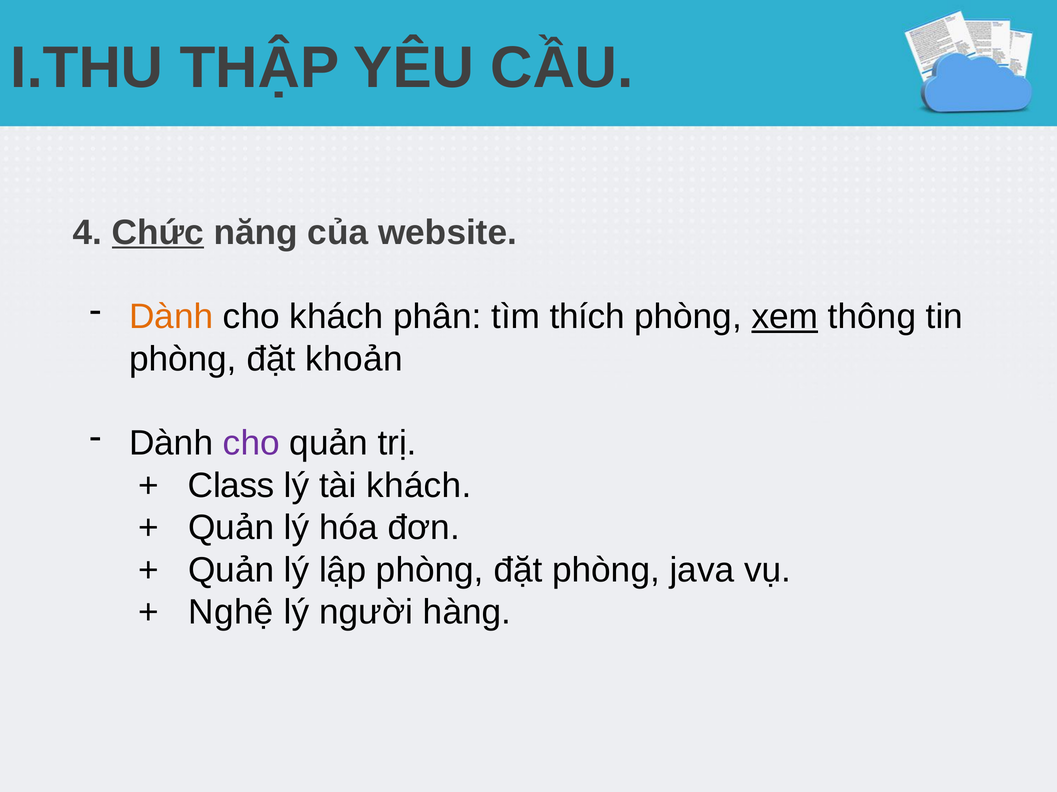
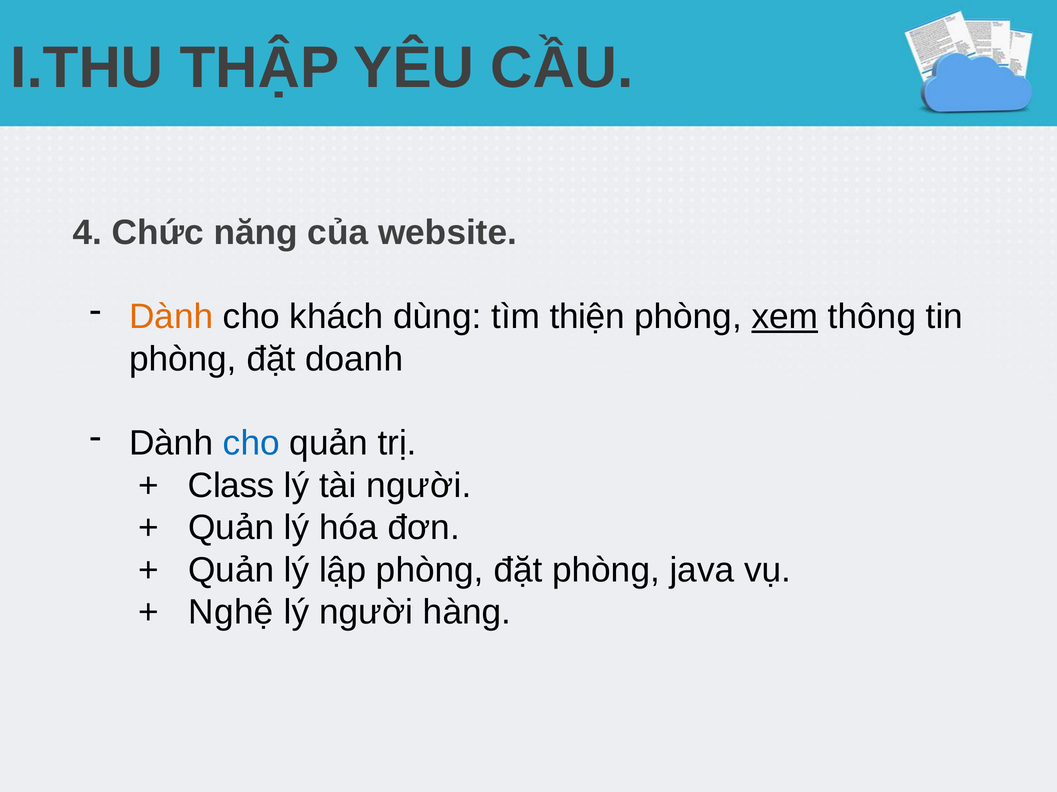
Chức underline: present -> none (158, 233)
phân: phân -> dùng (437, 317)
thích: thích -> thiện (587, 317)
khoản: khoản -> doanh (354, 359)
cho colour: purple -> blue (251, 444)
tài khách: khách -> người (419, 486)
